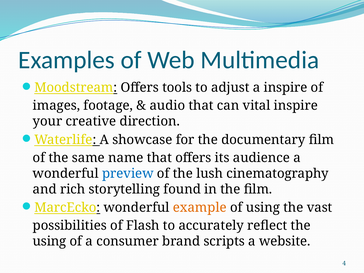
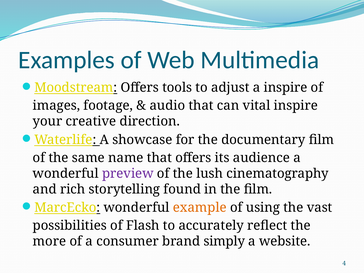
preview colour: blue -> purple (128, 173)
using: using -> more (49, 241)
scripts: scripts -> simply (224, 241)
